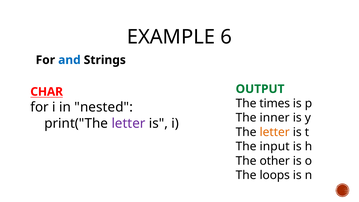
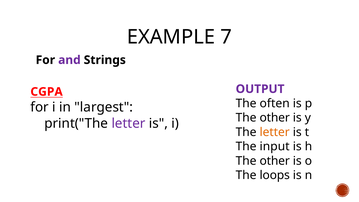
6: 6 -> 7 (226, 37)
and colour: blue -> purple (69, 60)
OUTPUT colour: green -> purple (260, 89)
CHAR: CHAR -> CGPA (47, 92)
times: times -> often (275, 103)
nested: nested -> largest (104, 107)
inner: inner -> other (275, 118)
